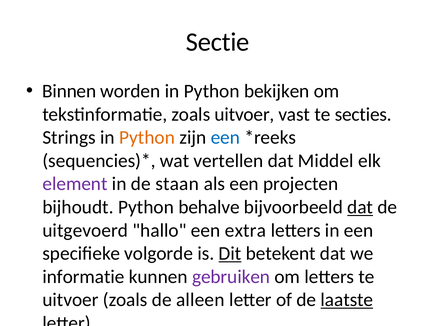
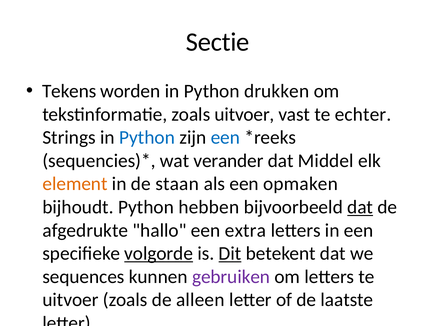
Binnen: Binnen -> Tekens (69, 91)
bekijken: bekijken -> drukken (277, 91)
secties: secties -> echter (363, 114)
Python colour: orange -> blue (147, 138)
vertellen: vertellen -> verander (229, 161)
element colour: purple -> orange (75, 184)
projecten: projecten -> opmaken (301, 184)
behalve: behalve -> hebben (209, 207)
uitgevoerd: uitgevoerd -> afgedrukte (85, 230)
volgorde underline: none -> present (159, 254)
informatie: informatie -> sequences (83, 277)
laatste underline: present -> none (347, 300)
